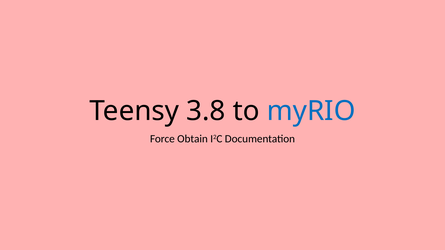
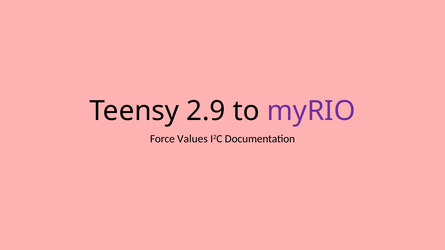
3.8: 3.8 -> 2.9 (206, 111)
myRIO colour: blue -> purple (311, 111)
Obtain: Obtain -> Values (192, 139)
